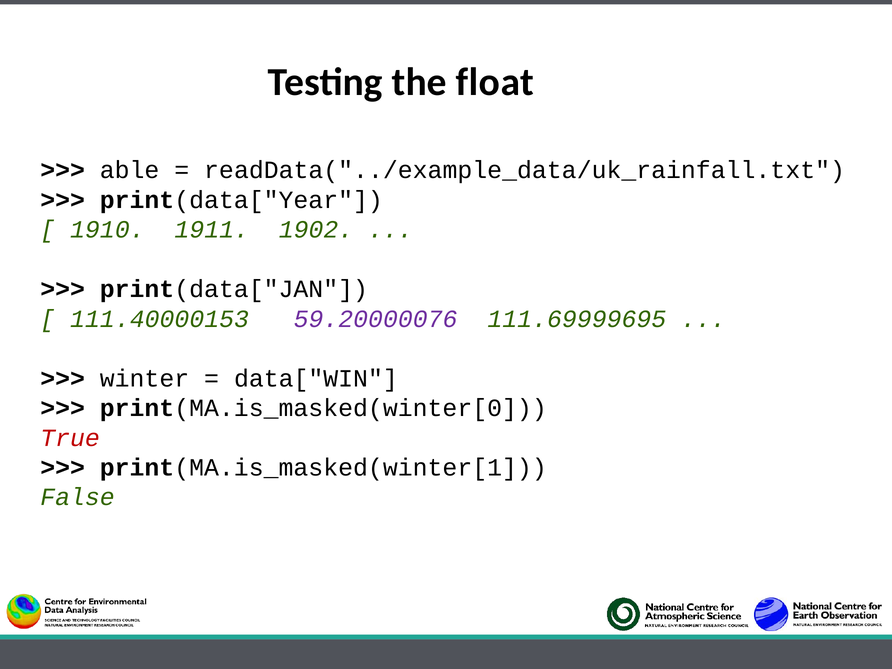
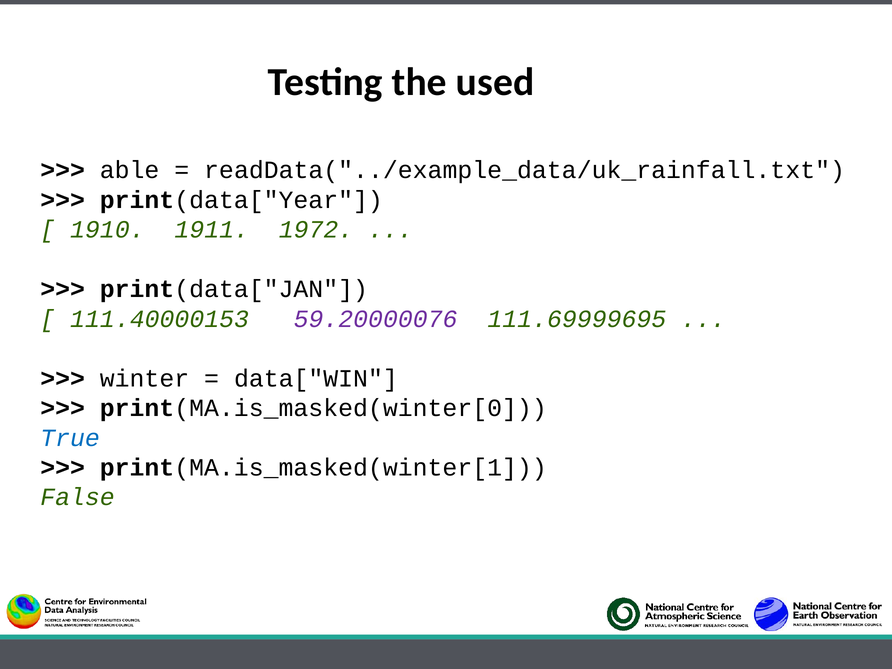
float: float -> used (495, 82)
1902: 1902 -> 1972 (316, 230)
True colour: red -> blue (70, 438)
